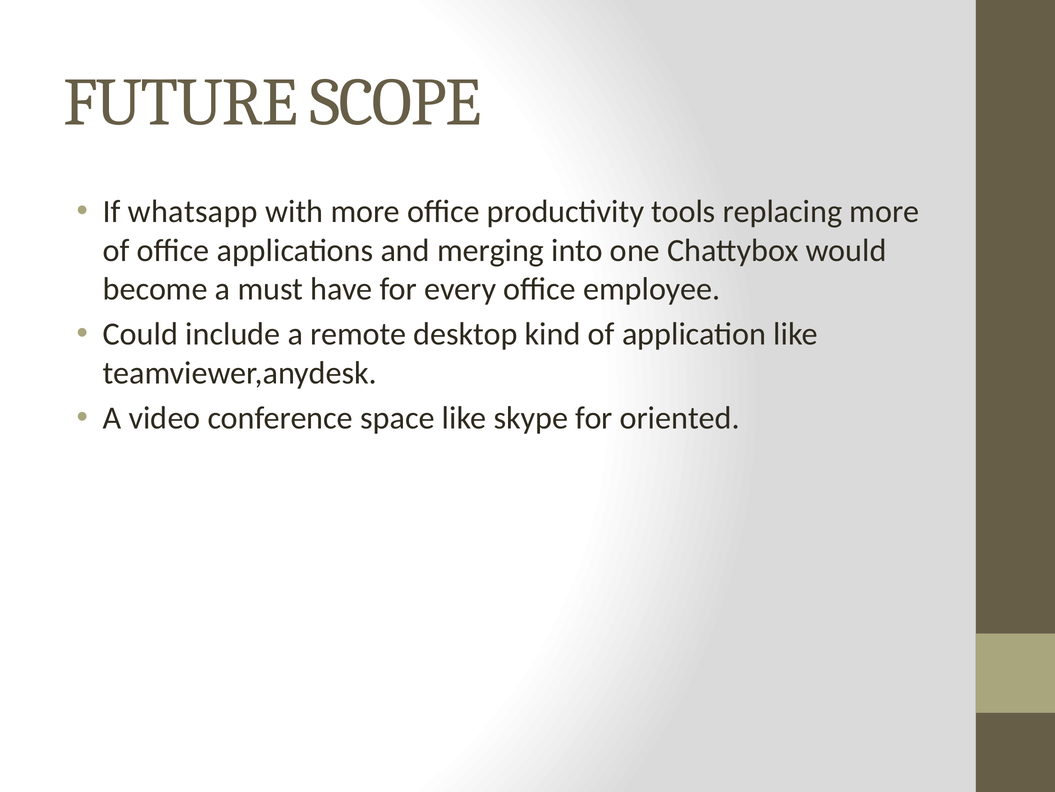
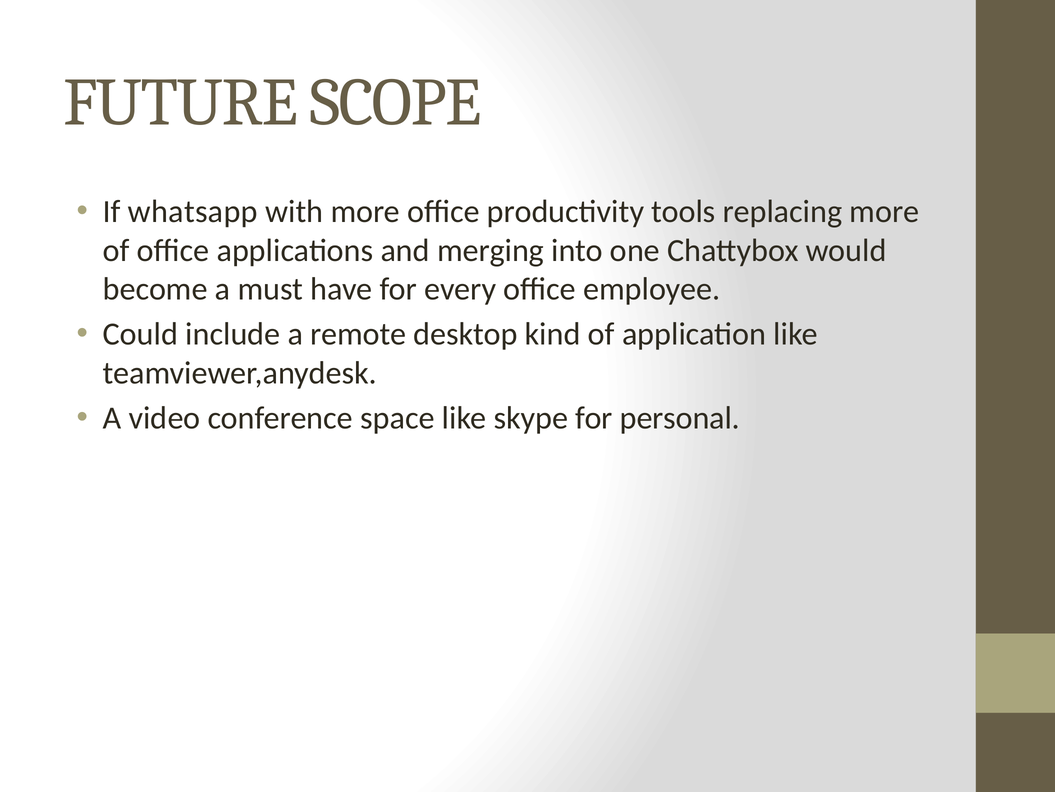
oriented: oriented -> personal (680, 418)
